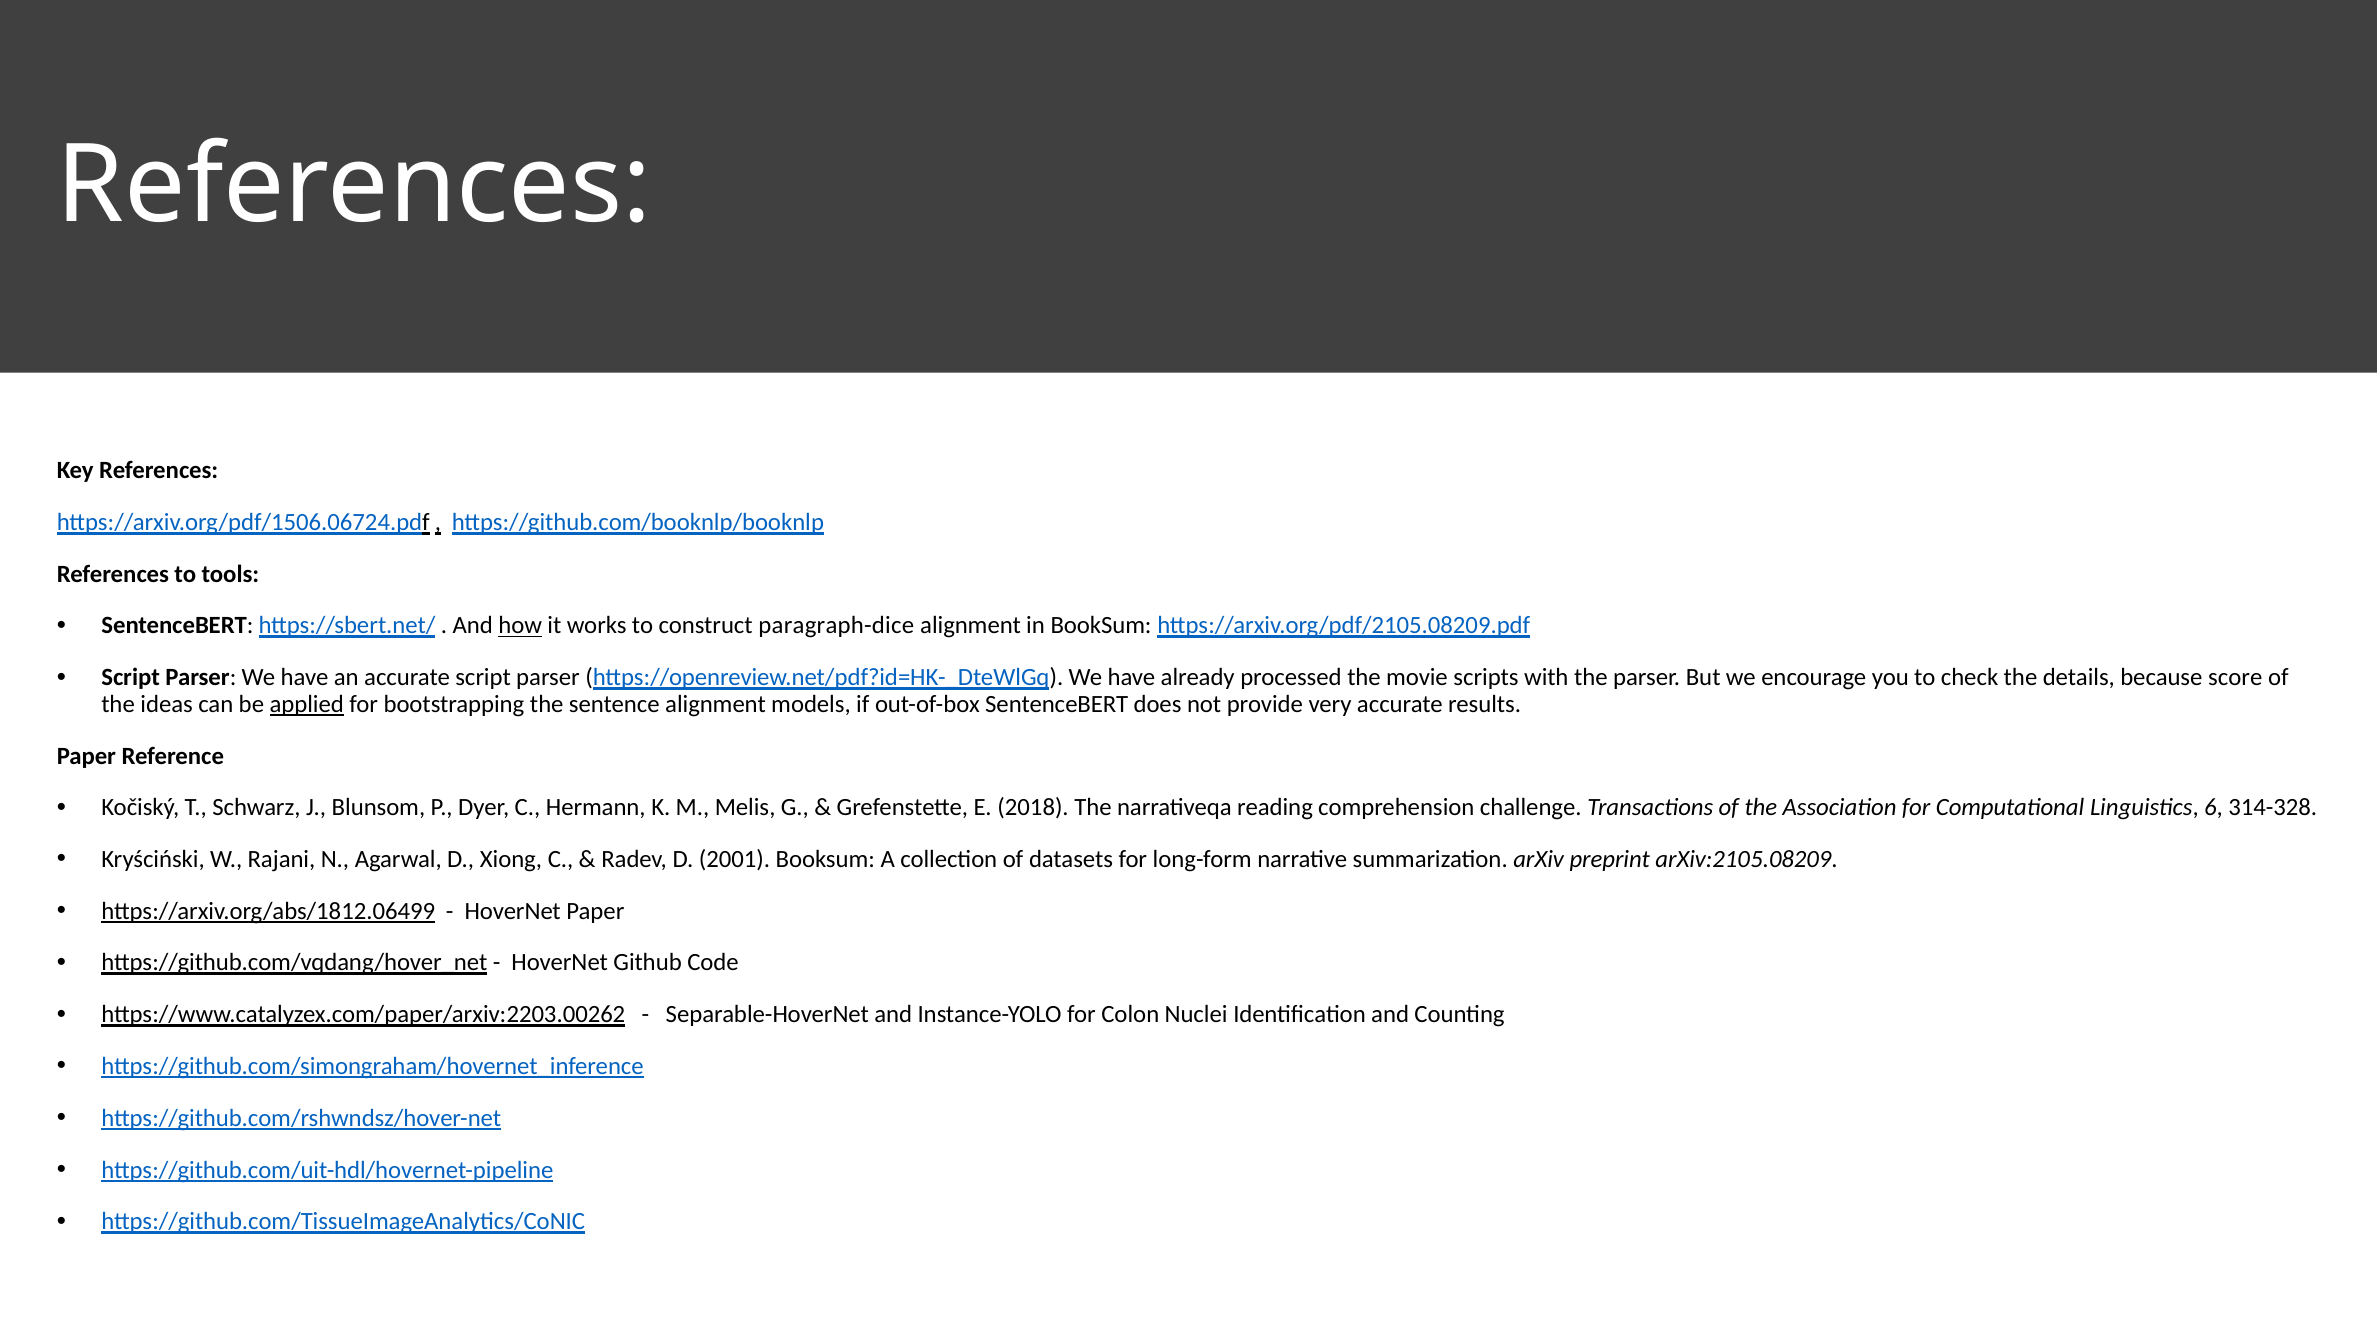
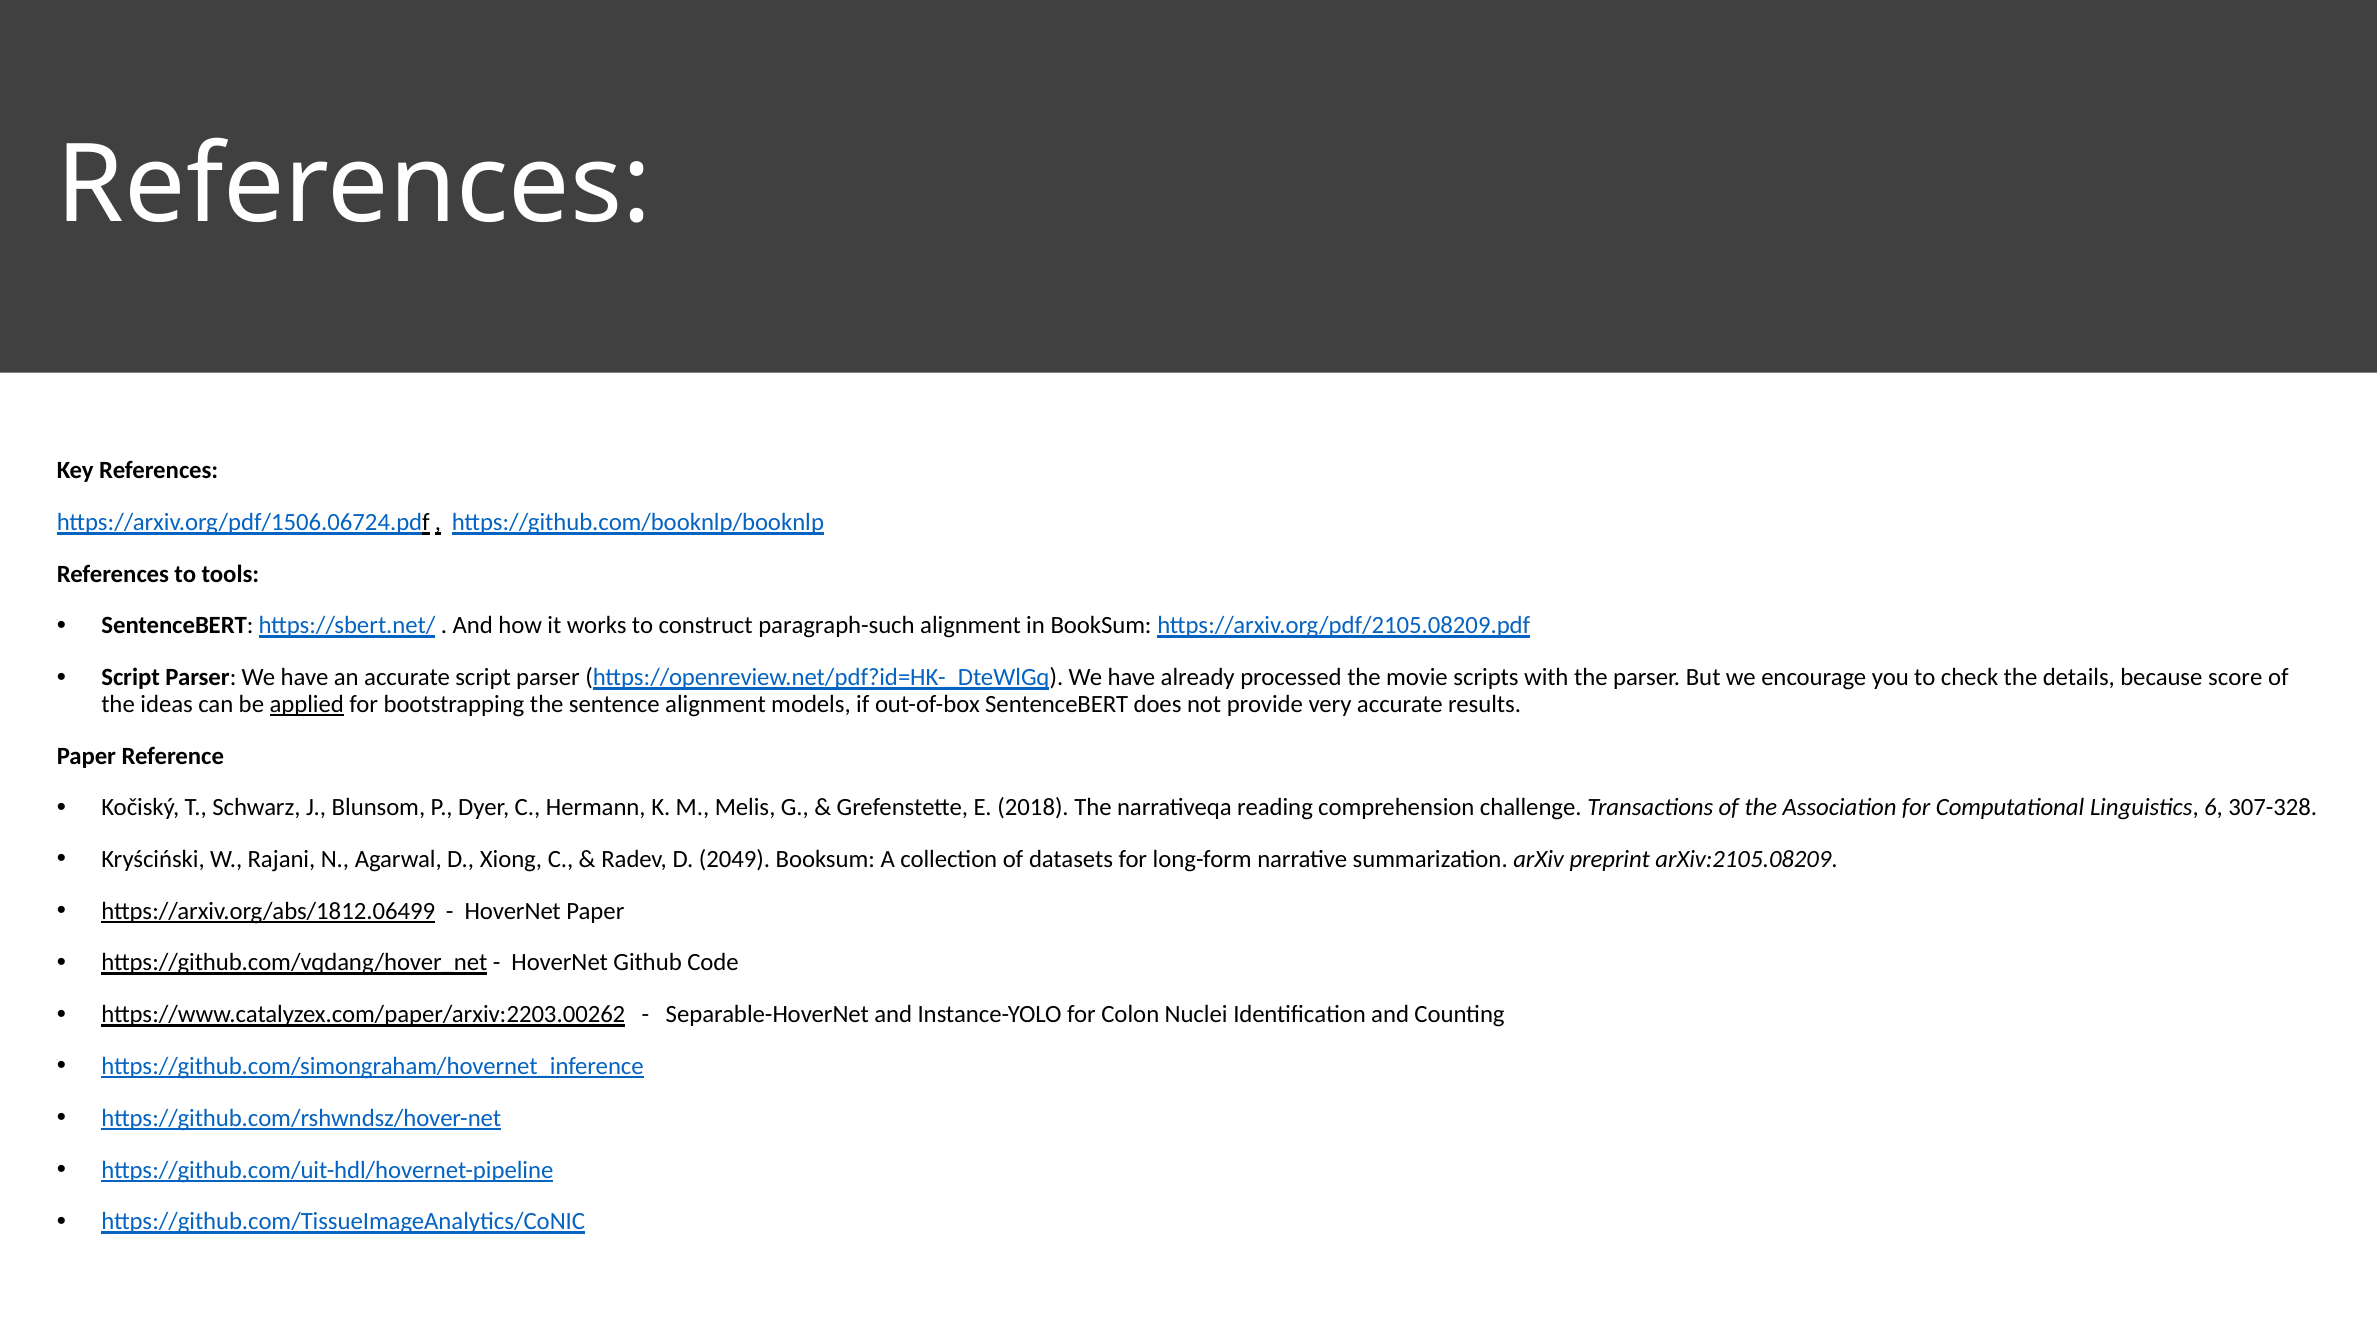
how underline: present -> none (520, 626)
paragraph-dice: paragraph-dice -> paragraph-such (836, 626)
314-328: 314-328 -> 307-328 (2273, 808)
2001: 2001 -> 2049 (734, 859)
